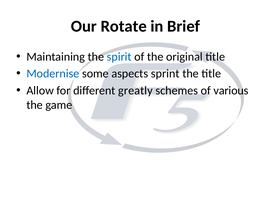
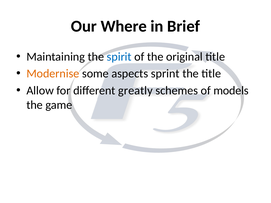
Rotate: Rotate -> Where (124, 26)
Modernise colour: blue -> orange (53, 74)
various: various -> models (231, 91)
